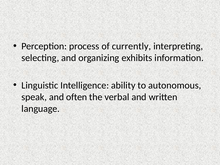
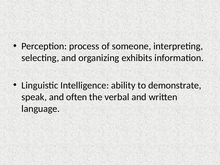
currently: currently -> someone (131, 46)
autonomous: autonomous -> demonstrate (175, 85)
